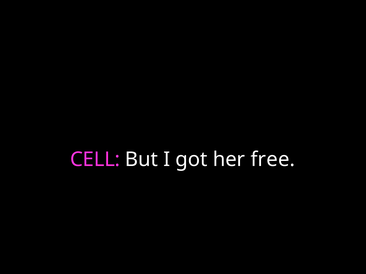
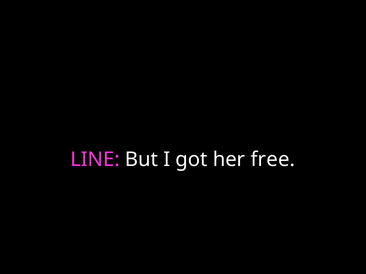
CELL: CELL -> LINE (95, 160)
